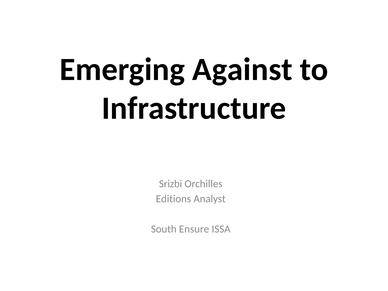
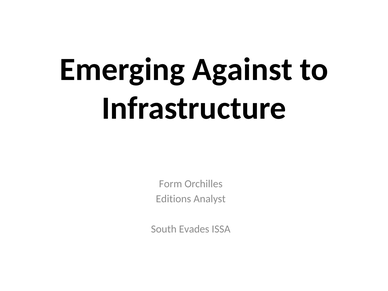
Srizbi: Srizbi -> Form (171, 184)
Ensure: Ensure -> Evades (194, 229)
